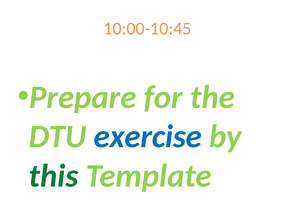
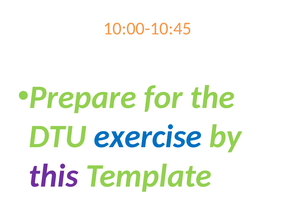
this colour: green -> purple (54, 176)
